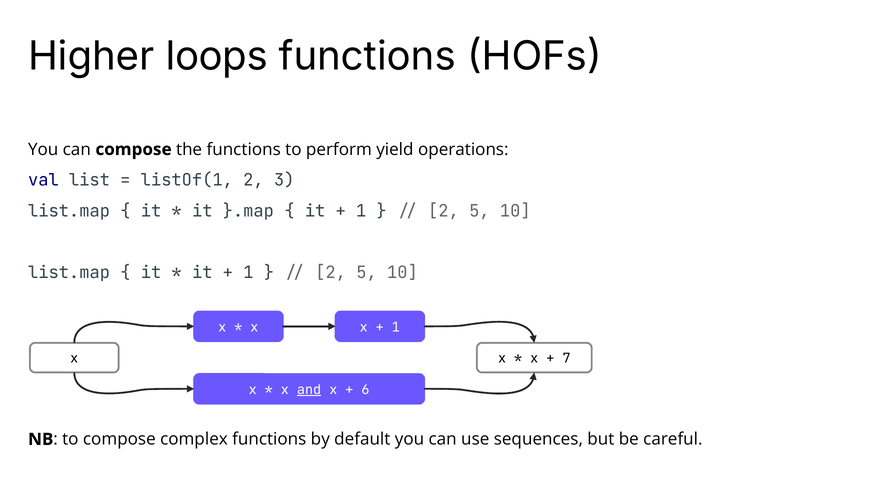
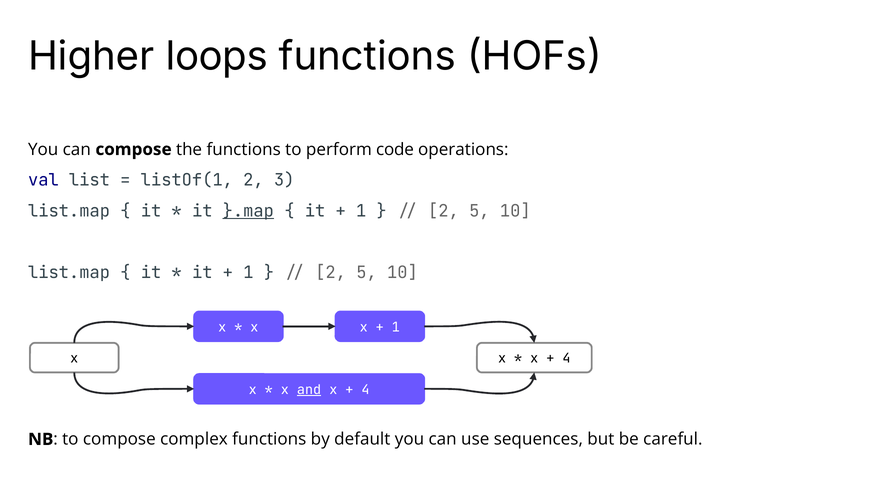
yield: yield -> code (395, 150)
}.map underline: none -> present (248, 211)
7: 7 -> 4 (566, 359)
6: 6 -> 4 (365, 390)
